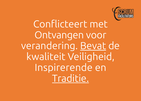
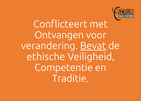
kwaliteit: kwaliteit -> ethische (46, 57)
Inspirerende: Inspirerende -> Competentie (64, 67)
Traditie underline: present -> none (71, 78)
